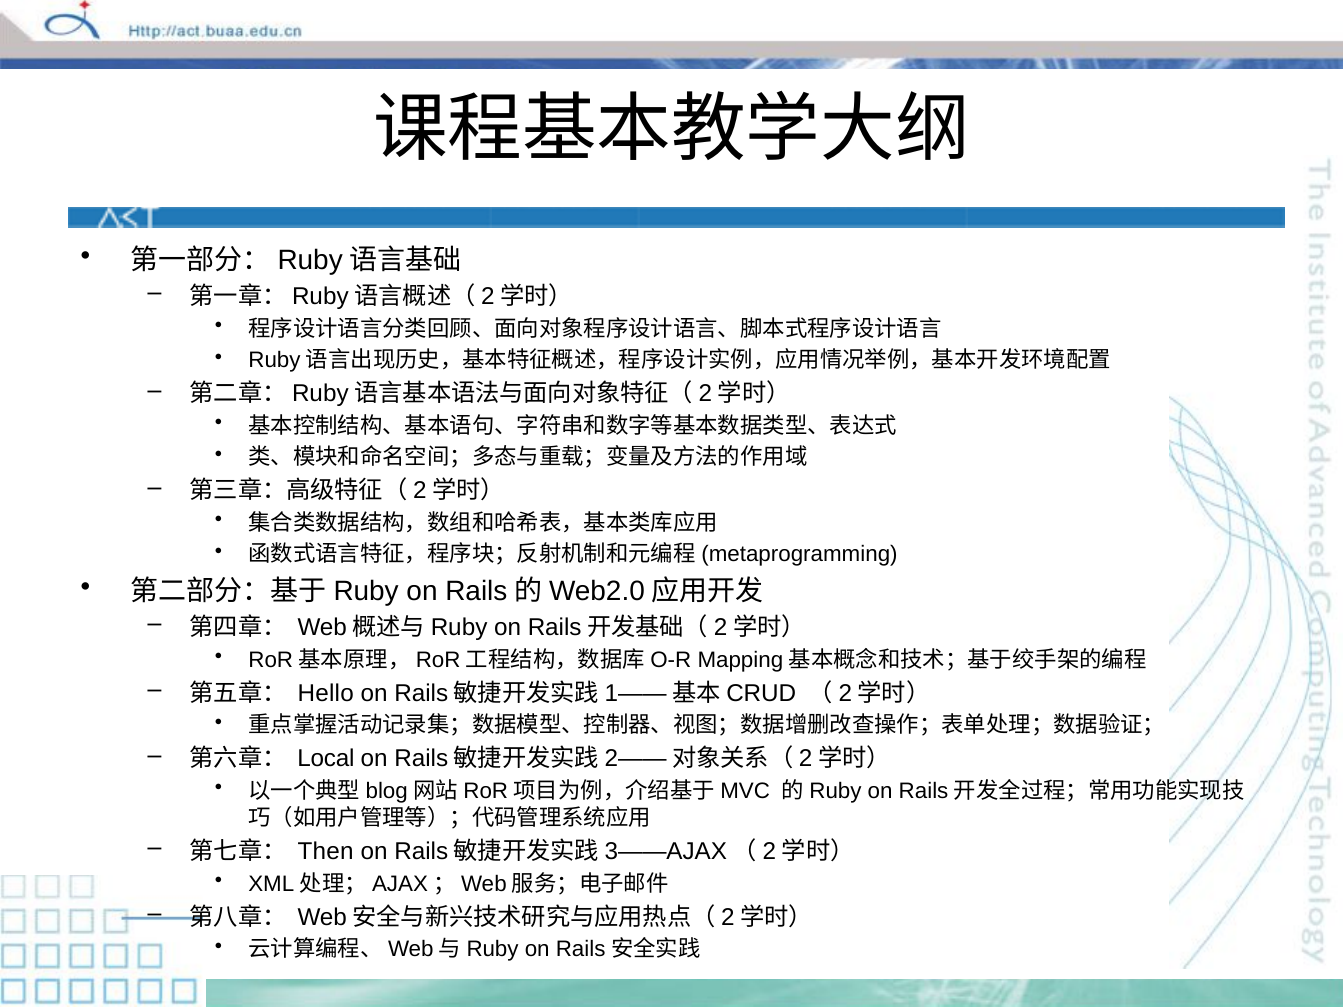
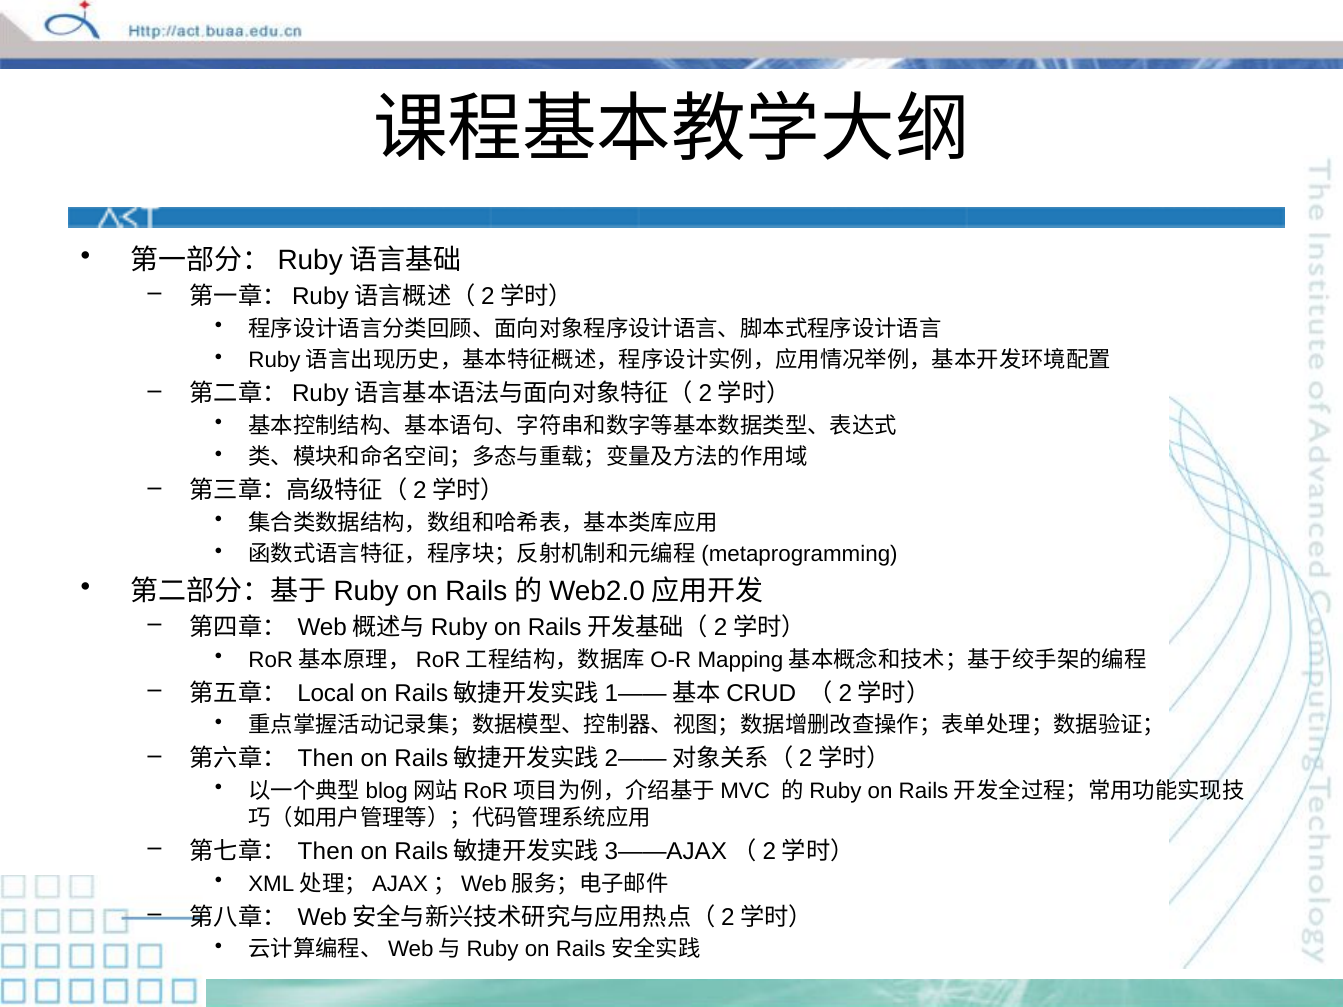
Hello: Hello -> Local (326, 693)
Local: Local -> Then (326, 759)
